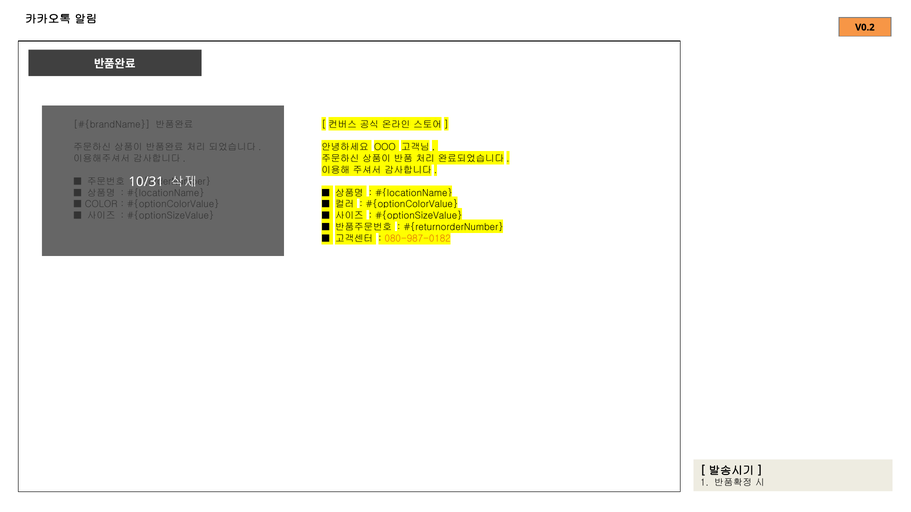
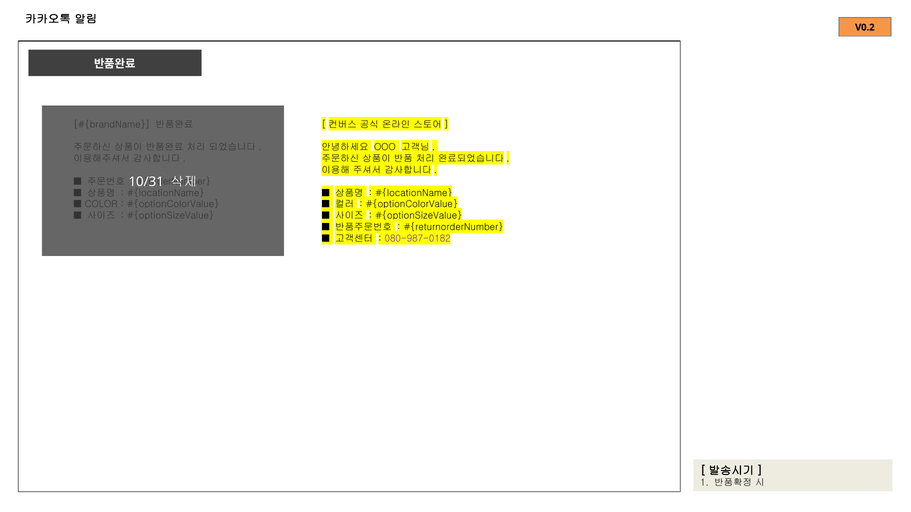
080-987-0182 colour: orange -> purple (418, 239)
